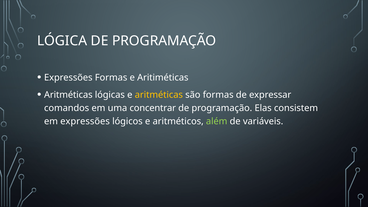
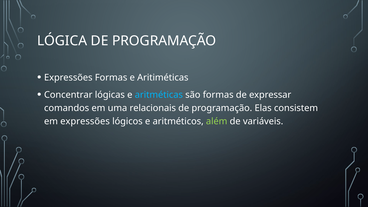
Aritméticas: Aritméticas -> Concentrar (68, 95)
aritméticas colour: yellow -> light blue (159, 95)
concentrar: concentrar -> relacionais (153, 108)
